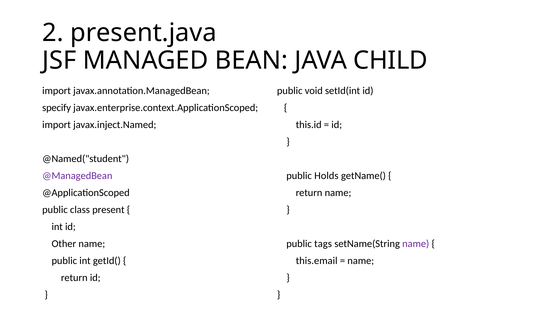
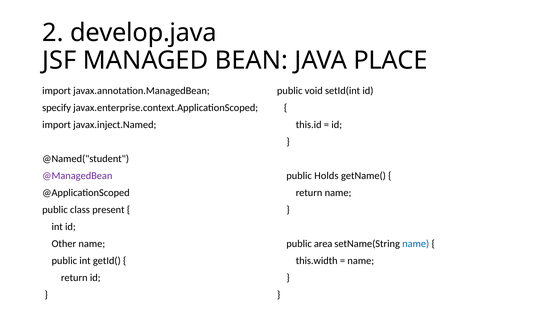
present.java: present.java -> develop.java (143, 33)
CHILD: CHILD -> PLACE (390, 60)
tags: tags -> area (323, 244)
name colour: purple -> blue (416, 244)
this.email: this.email -> this.width (317, 261)
